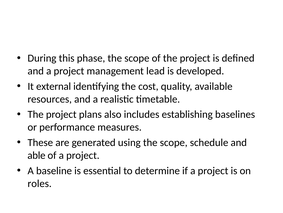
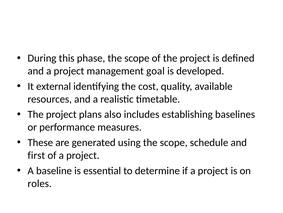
lead: lead -> goal (155, 71)
able: able -> first (36, 155)
